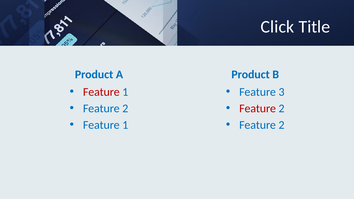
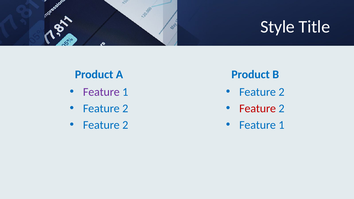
Click: Click -> Style (278, 27)
Feature colour: red -> purple (101, 92)
3: 3 -> 2 (282, 92)
1: 1 -> 2 (125, 125)
2: 2 -> 1 (282, 125)
